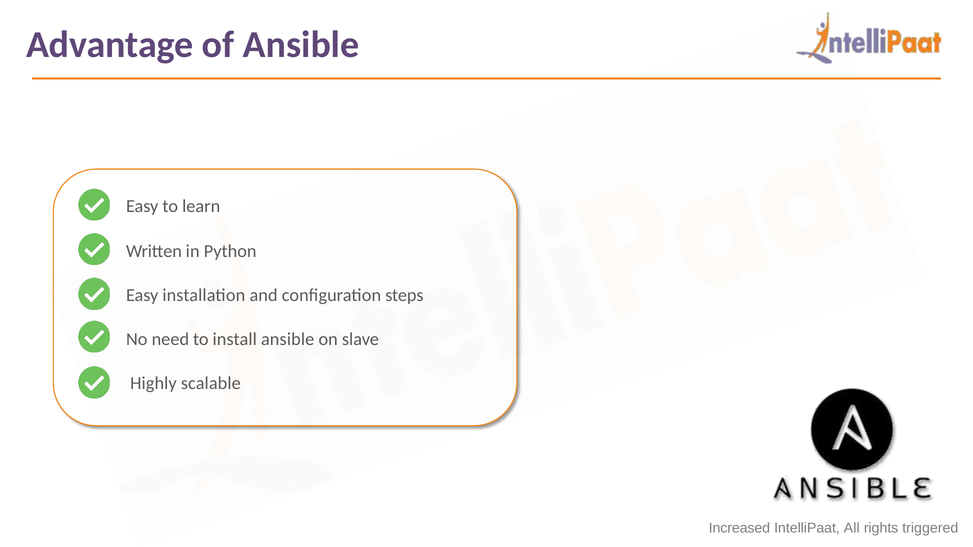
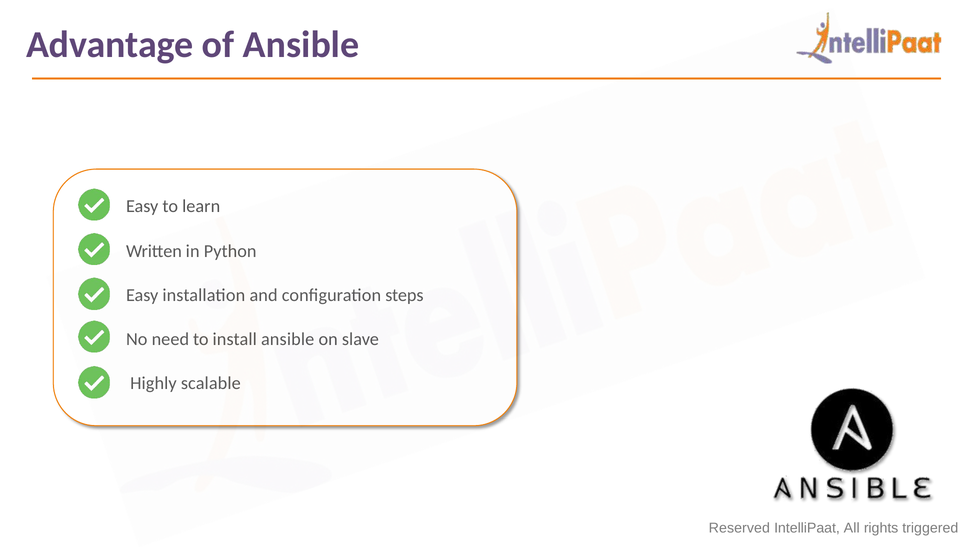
Increased: Increased -> Reserved (739, 528)
